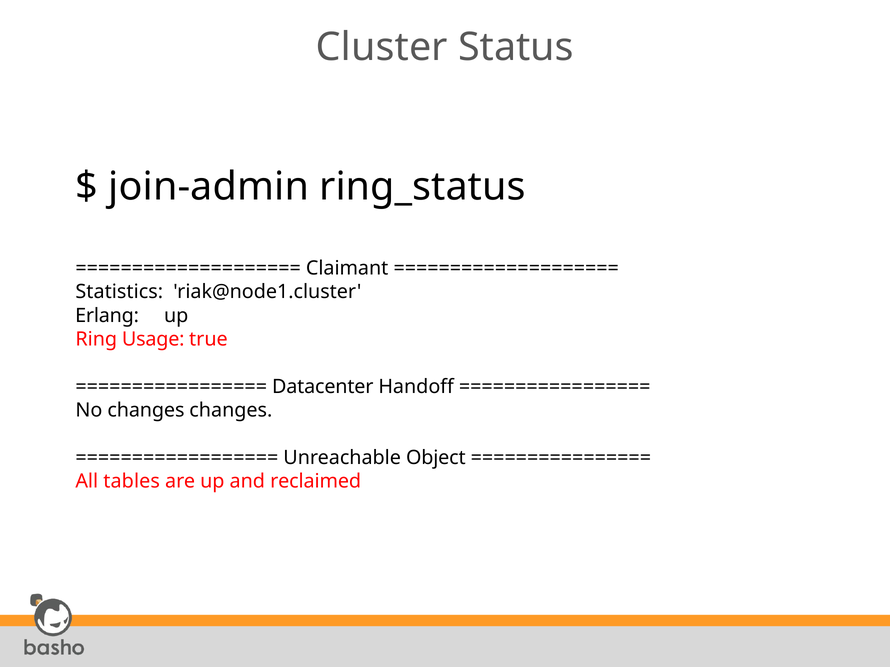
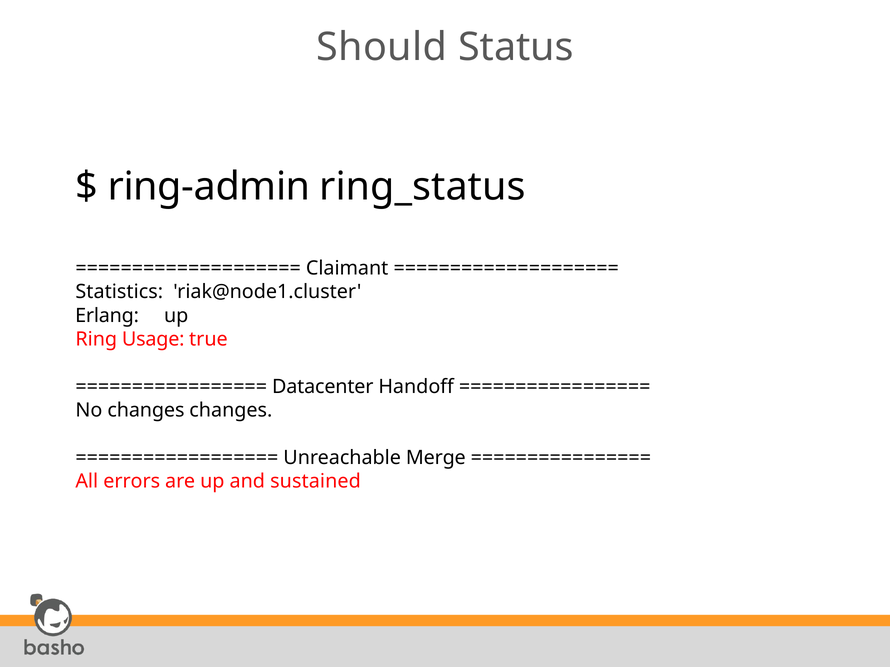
Cluster: Cluster -> Should (382, 47)
join-admin: join-admin -> ring-admin (209, 187)
Object: Object -> Merge (436, 458)
tables: tables -> errors (132, 482)
reclaimed: reclaimed -> sustained (316, 482)
